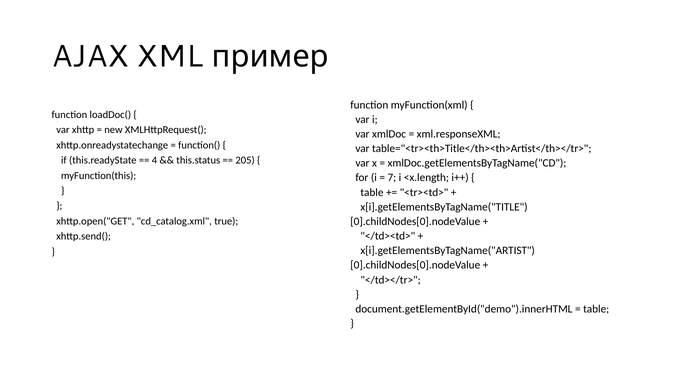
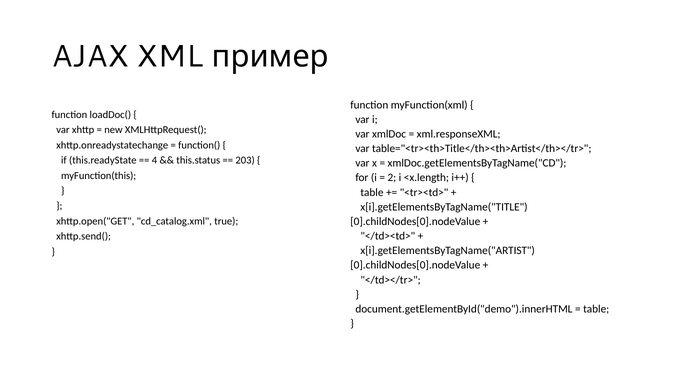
205: 205 -> 203 (245, 161)
7: 7 -> 2 (392, 178)
